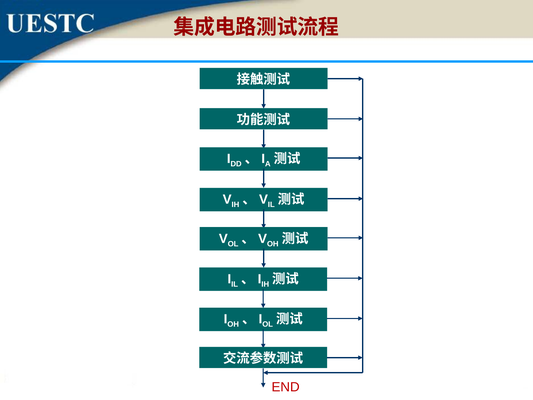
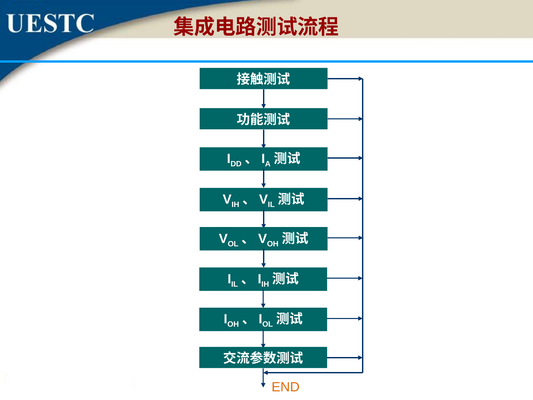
END colour: red -> orange (286, 387)
